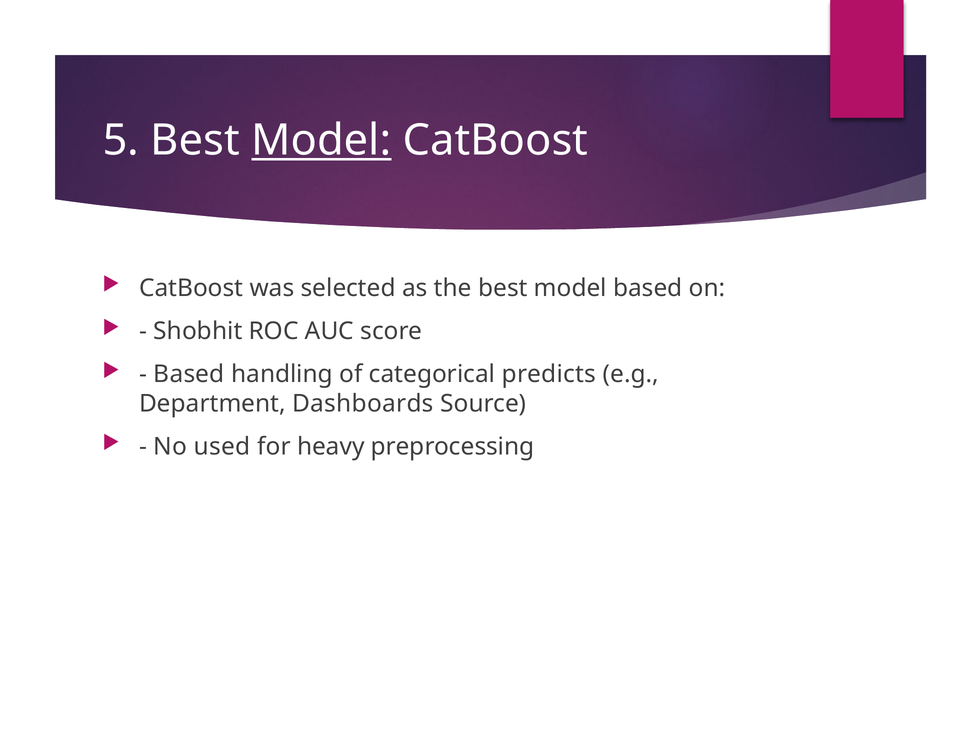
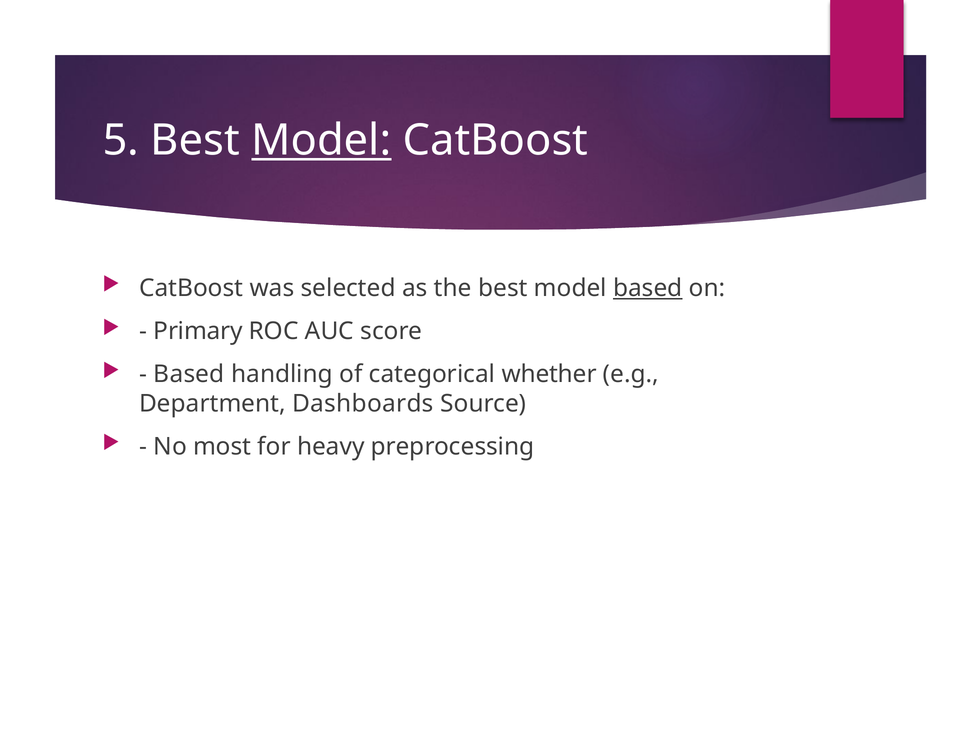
based underline: none -> present (648, 288)
Shobhit: Shobhit -> Primary (198, 331)
predicts: predicts -> whether (549, 374)
used: used -> most (222, 447)
